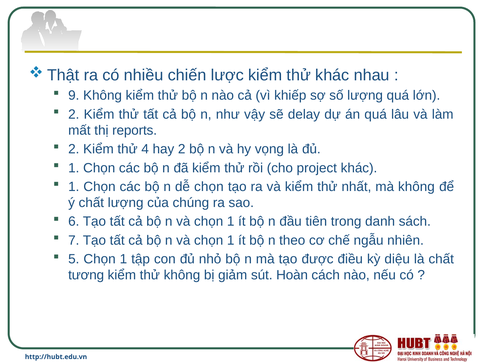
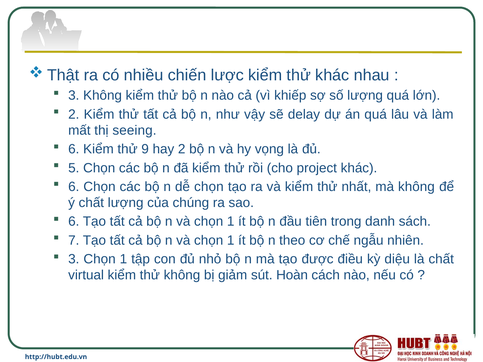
9: 9 -> 3 (74, 96)
reports: reports -> seeing (134, 130)
2: 2 -> 6 (74, 149)
4: 4 -> 9 (145, 149)
1: 1 -> 5 (74, 168)
1: 1 -> 6 (74, 187)
5: 5 -> 3 (74, 259)
tương: tương -> virtual (86, 275)
